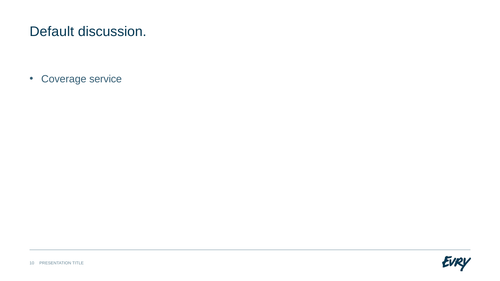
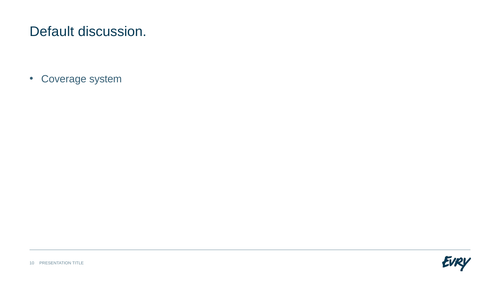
service: service -> system (106, 79)
